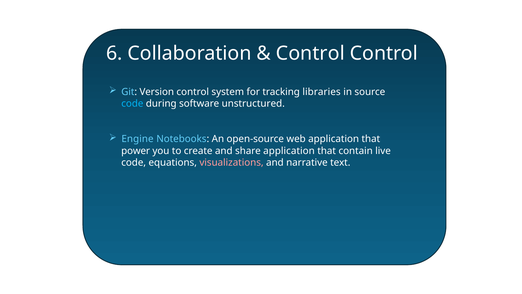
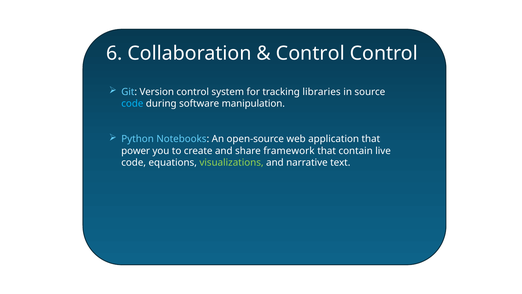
unstructured: unstructured -> manipulation (253, 104)
Engine: Engine -> Python (138, 139)
share application: application -> framework (289, 151)
visualizations colour: pink -> light green (231, 162)
